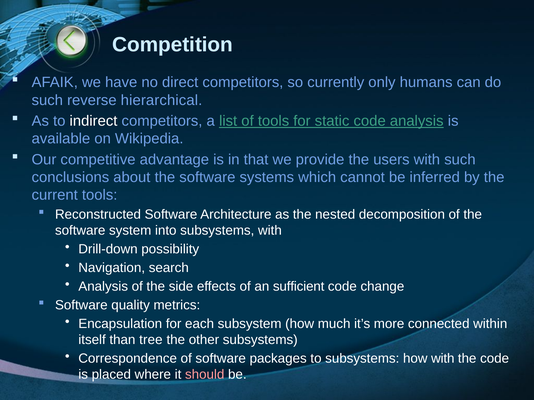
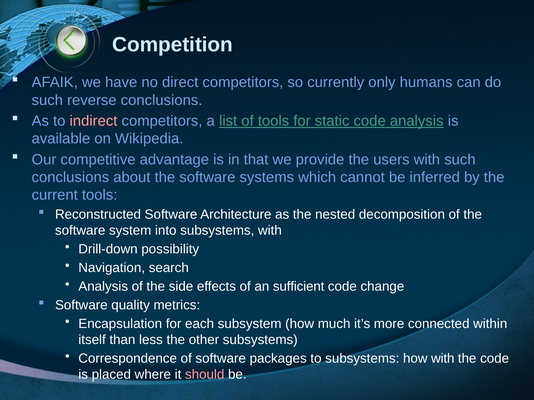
reverse hierarchical: hierarchical -> conclusions (162, 100)
indirect colour: white -> pink (93, 121)
tree: tree -> less (151, 340)
